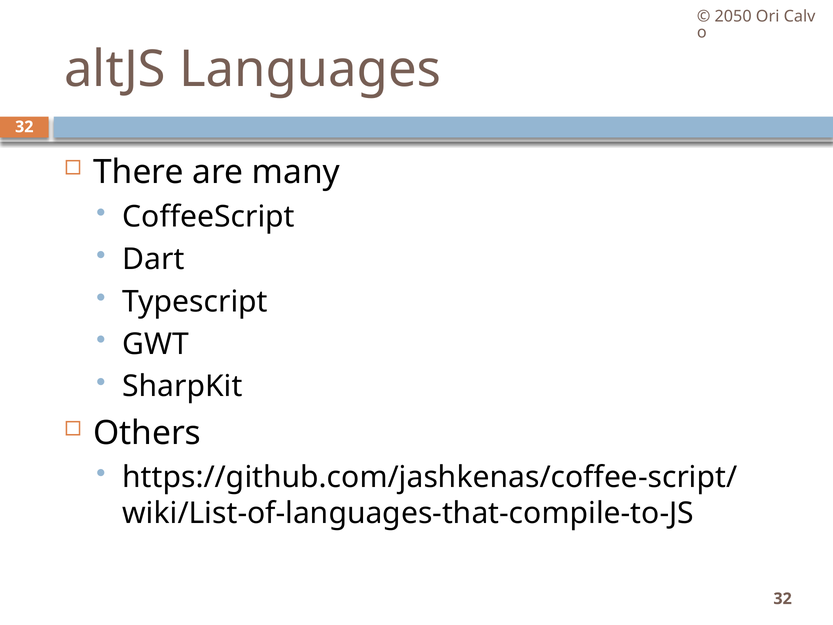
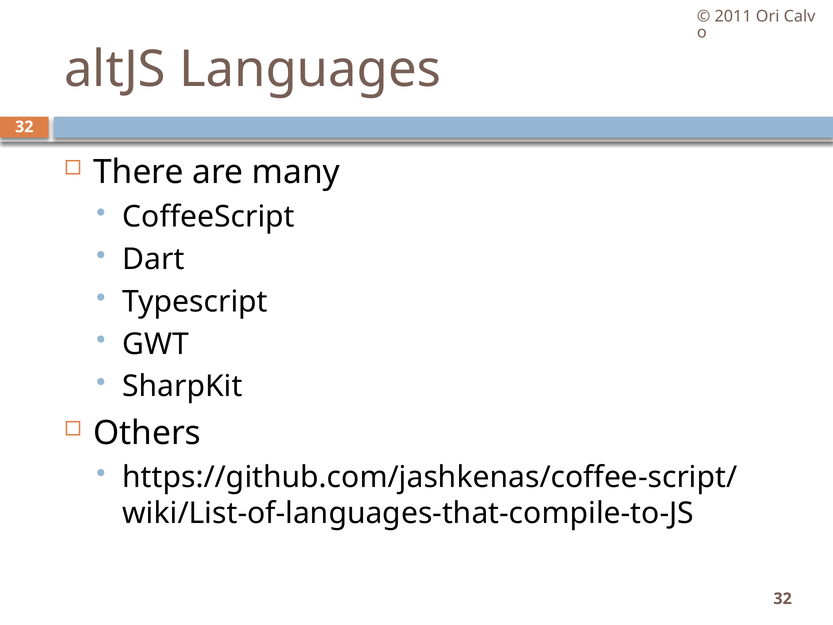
2050: 2050 -> 2011 (733, 16)
